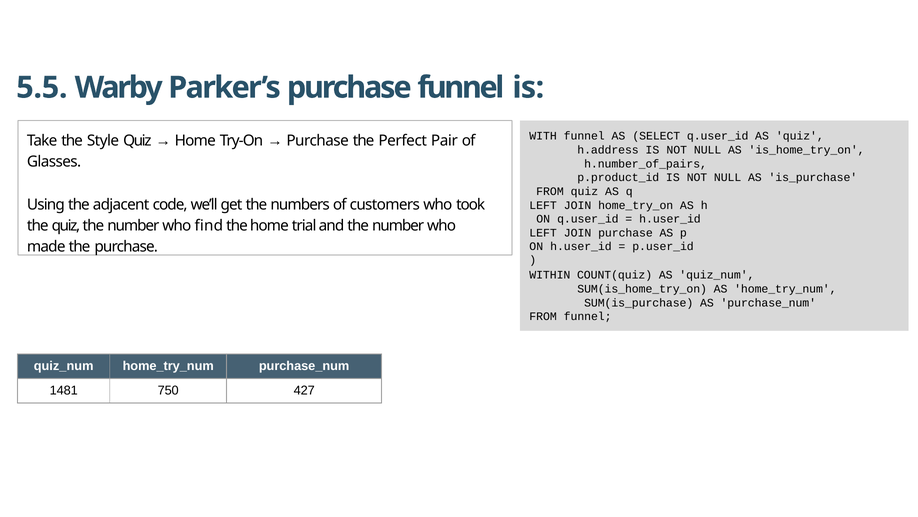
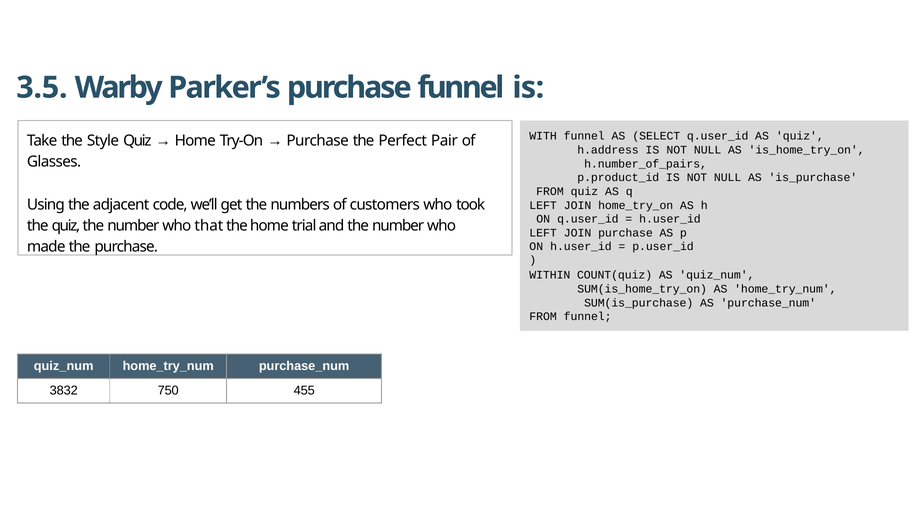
5.5: 5.5 -> 3.5 (42, 88)
find: find -> that (209, 226)
1481: 1481 -> 3832 (64, 390)
427: 427 -> 455 (304, 390)
